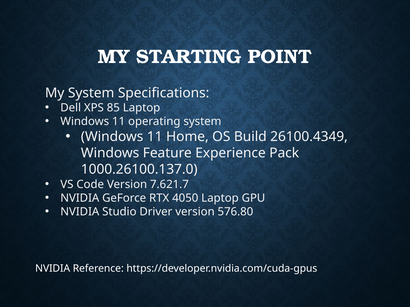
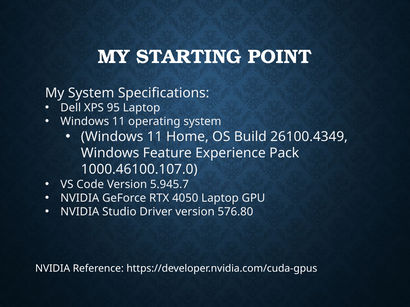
85: 85 -> 95 (113, 108)
1000.26100.137.0: 1000.26100.137.0 -> 1000.46100.107.0 (139, 170)
7.621.7: 7.621.7 -> 5.945.7 (169, 185)
